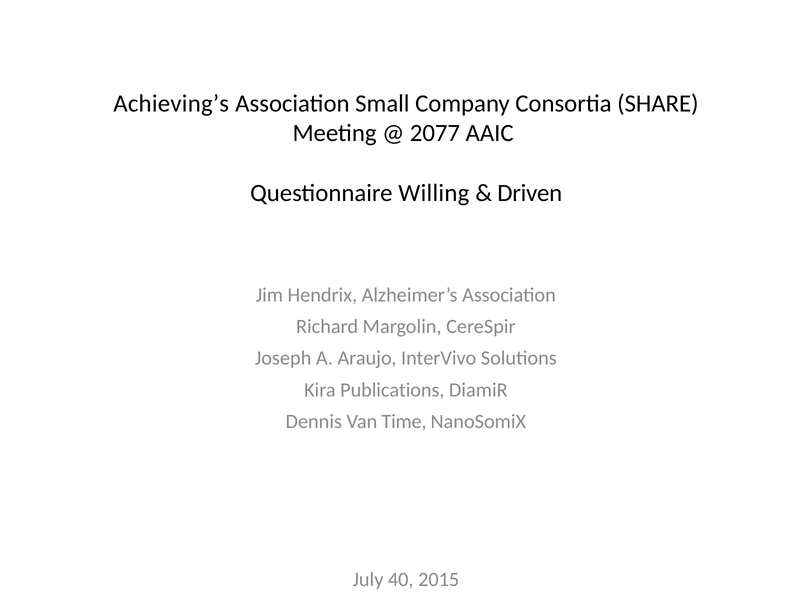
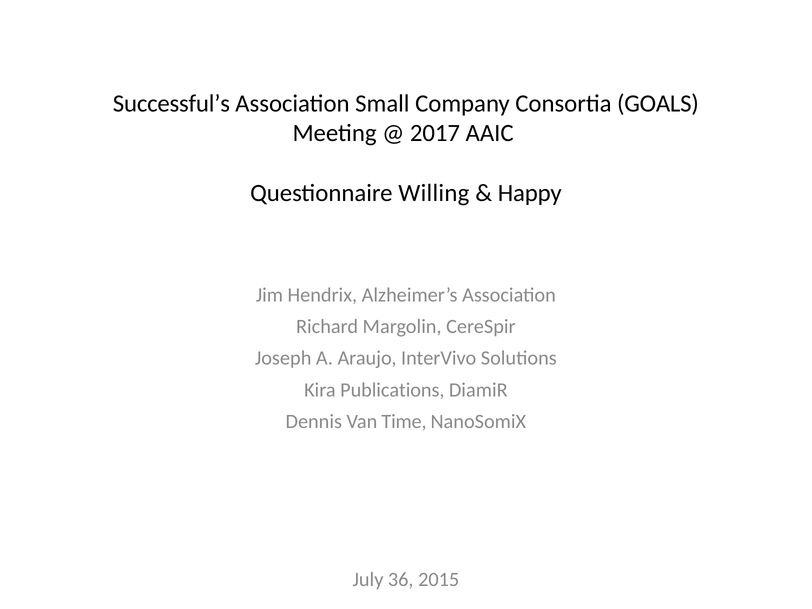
Achieving’s: Achieving’s -> Successful’s (171, 104)
SHARE: SHARE -> GOALS (658, 104)
2077: 2077 -> 2017 (435, 133)
Driven: Driven -> Happy (530, 193)
40: 40 -> 36 (401, 579)
